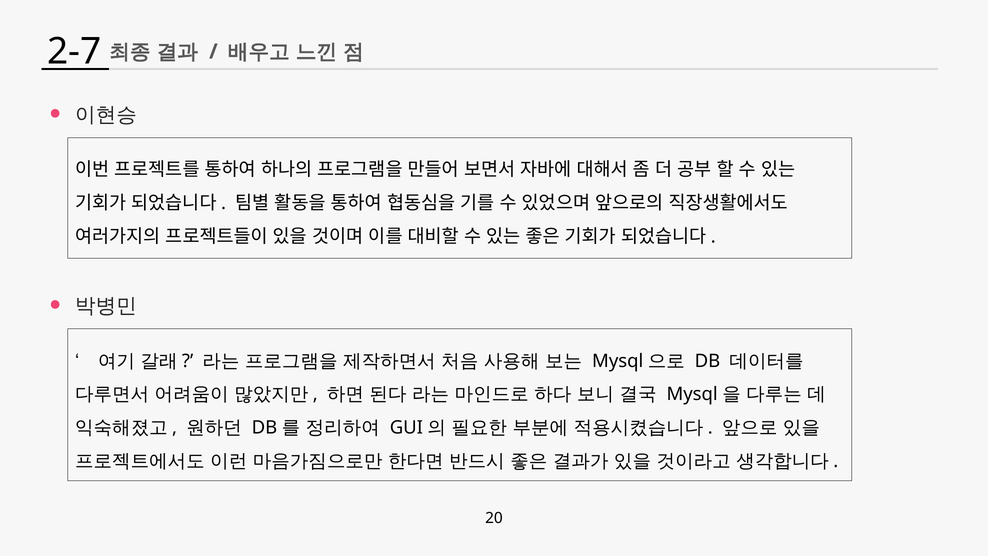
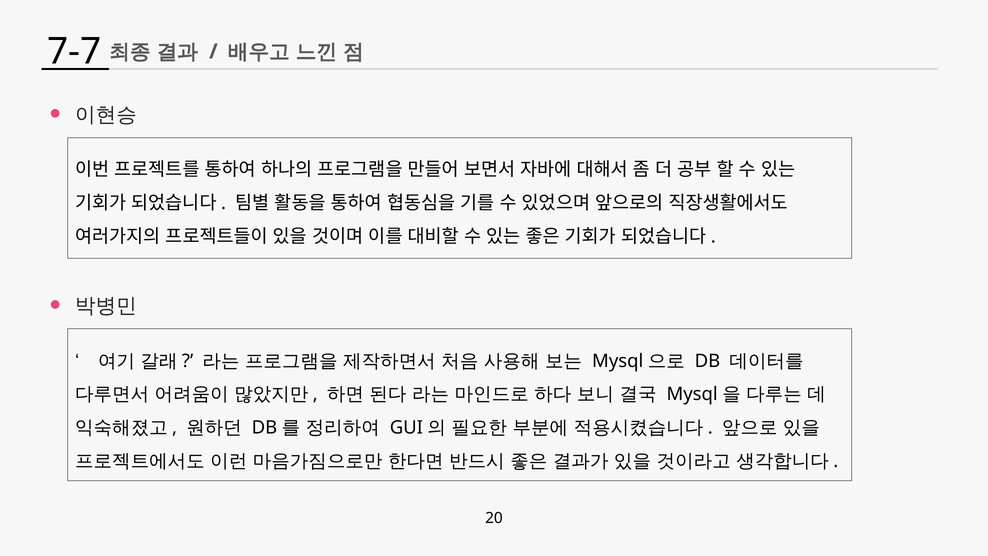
2-7: 2-7 -> 7-7 (74, 51)
